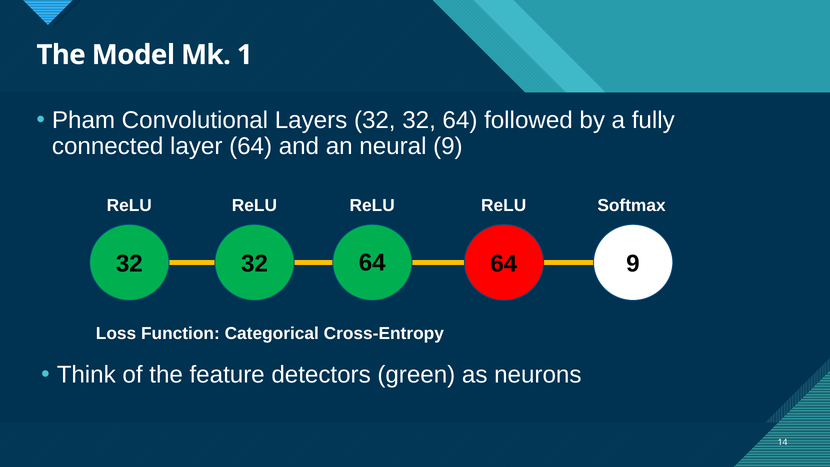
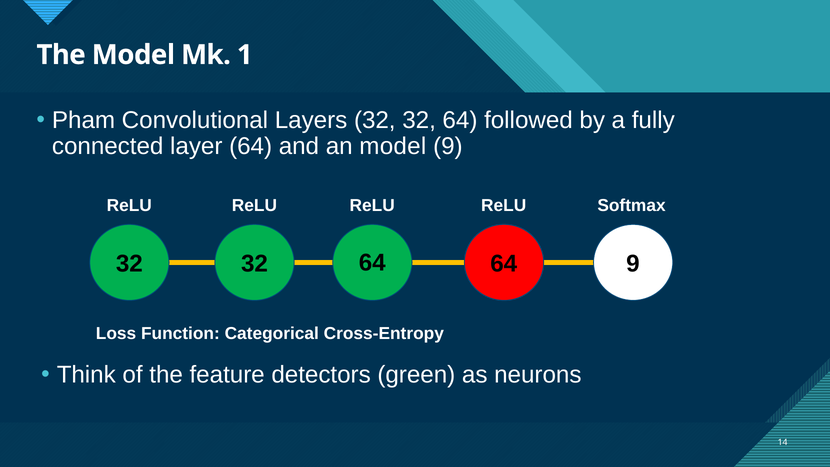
an neural: neural -> model (393, 146)
